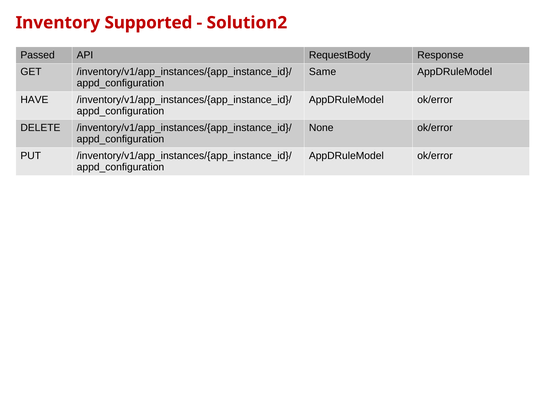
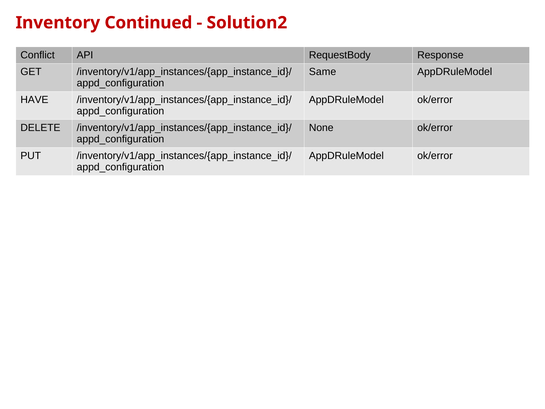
Supported: Supported -> Continued (148, 23)
Passed: Passed -> Conflict (38, 55)
